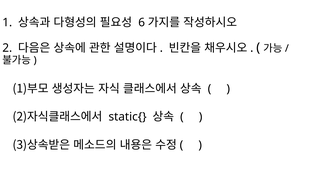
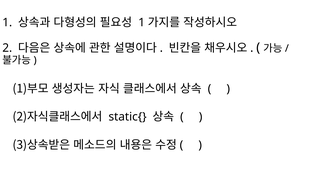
6: 6 -> 1 (142, 22)
